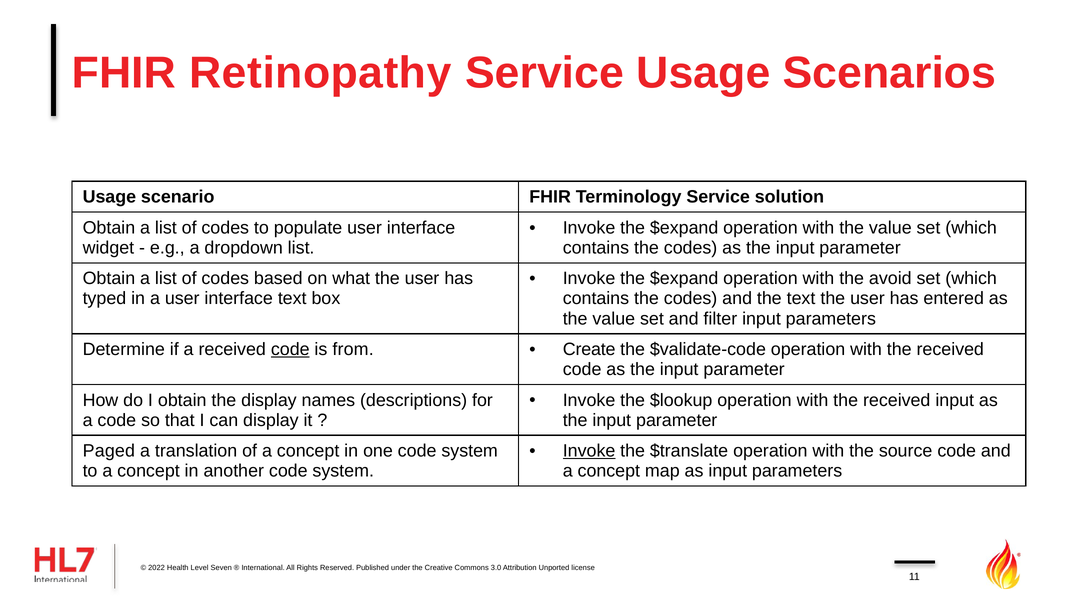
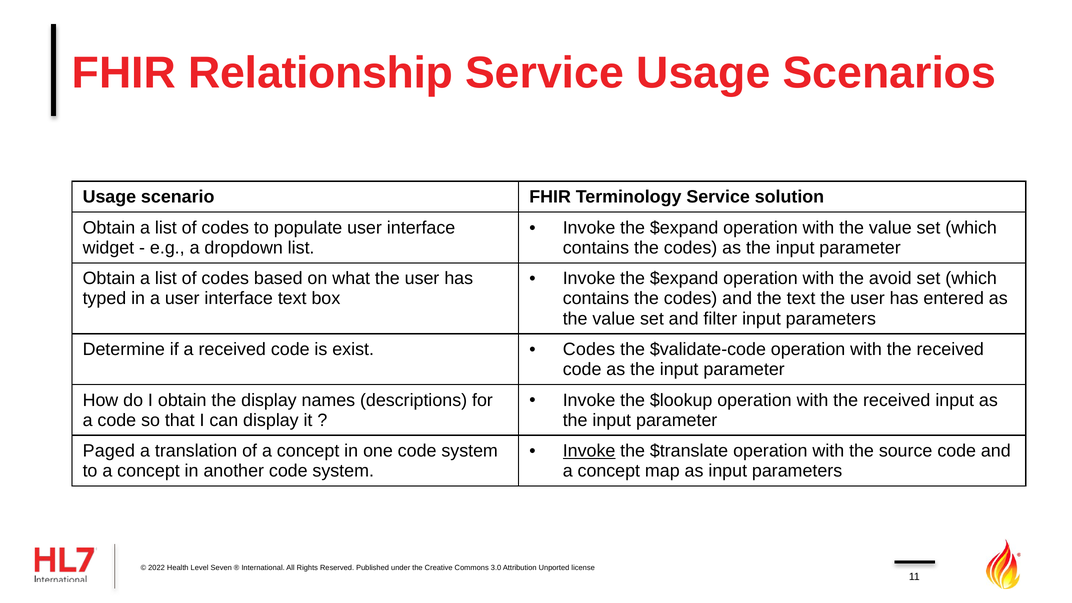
Retinopathy: Retinopathy -> Relationship (321, 73)
code underline: present -> none (290, 349)
from: from -> exist (353, 349)
Create: Create -> Codes (589, 349)
